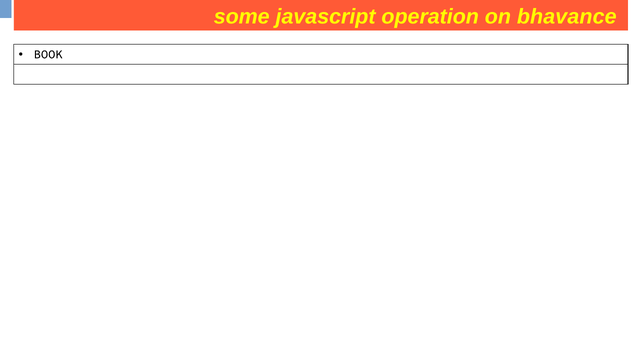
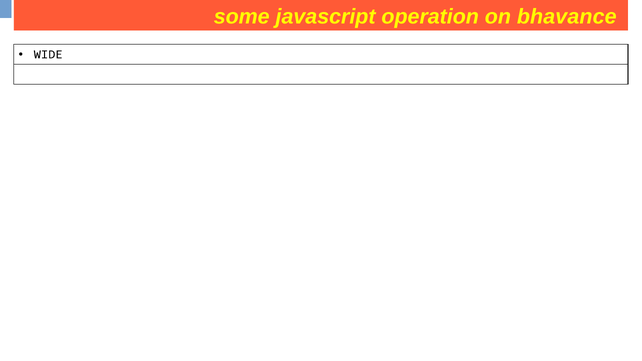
BOOK: BOOK -> WIDE (48, 54)
